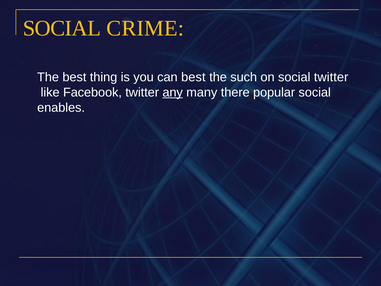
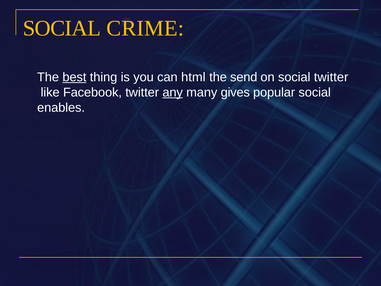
best underline: none -> present (74, 77)
can best: best -> html (193, 77)
such: such -> send (244, 77)
there: there -> gives (235, 92)
